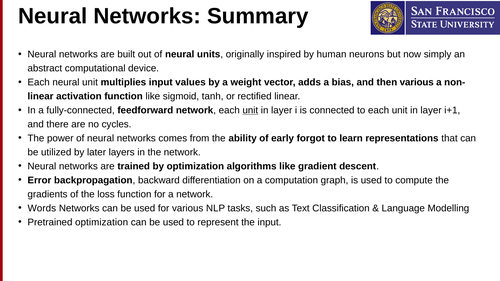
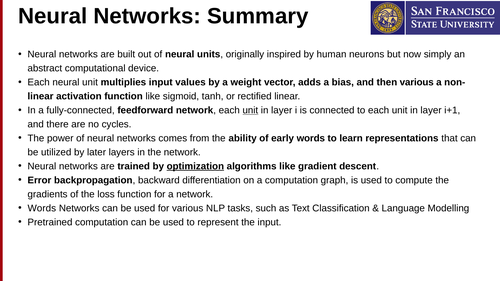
early forgot: forgot -> words (311, 138)
optimization underline: none -> present (195, 166)
Pretrained optimization: optimization -> computation (102, 222)
